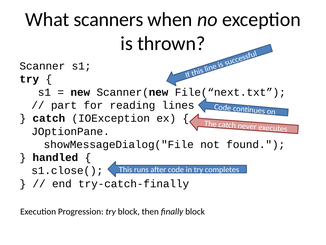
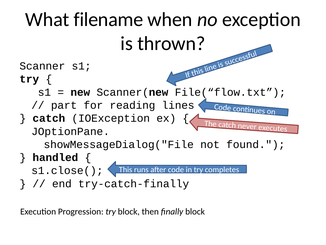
scanners: scanners -> filename (108, 20)
File(“next.txt: File(“next.txt -> File(“flow.txt (230, 92)
